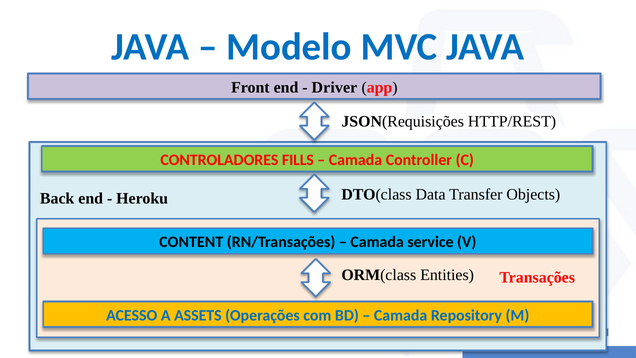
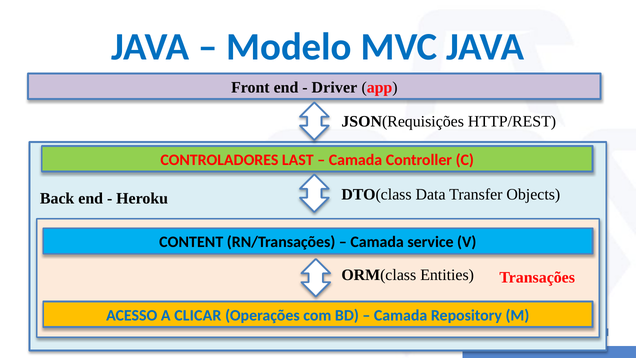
FILLS: FILLS -> LAST (298, 160)
ASSETS: ASSETS -> CLICAR (198, 315)
